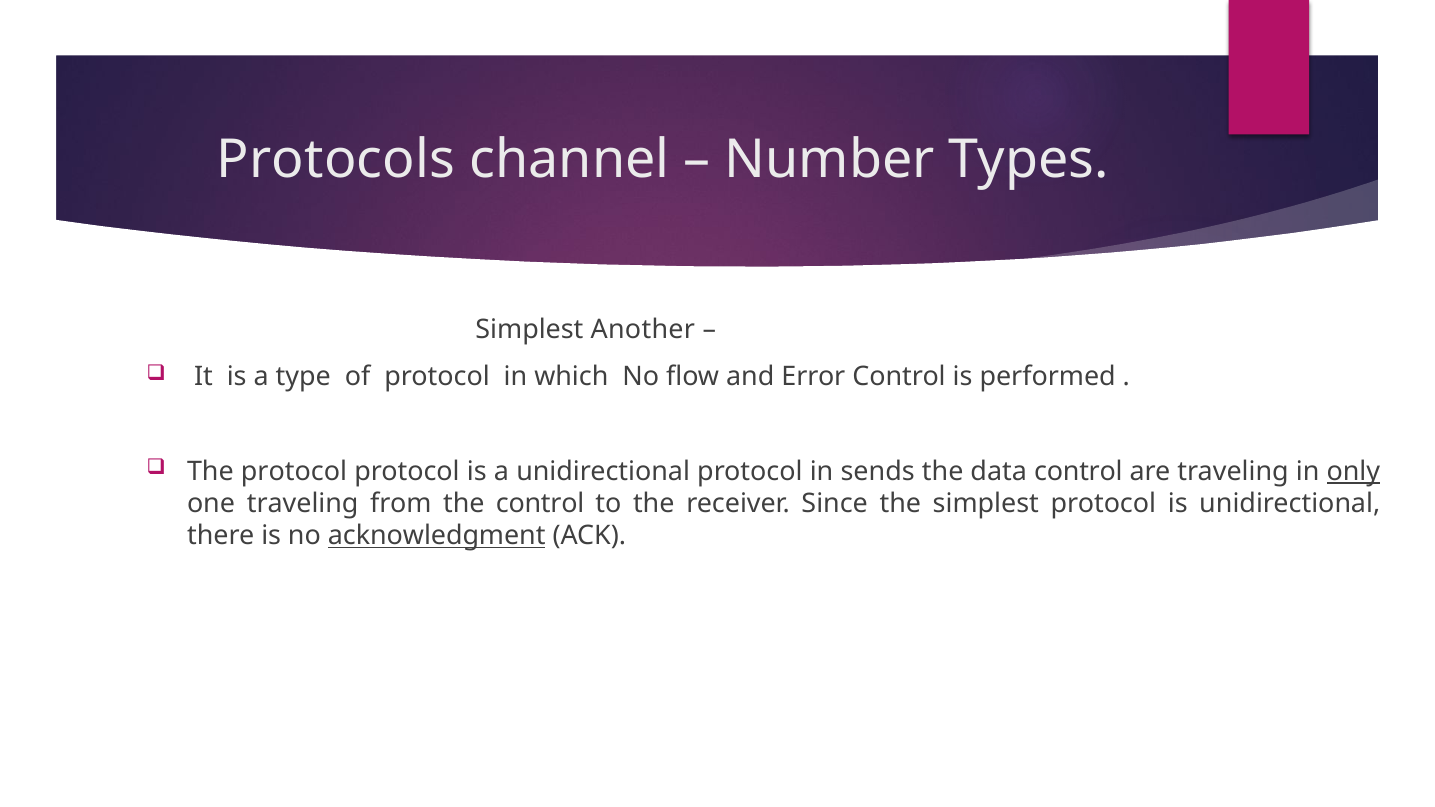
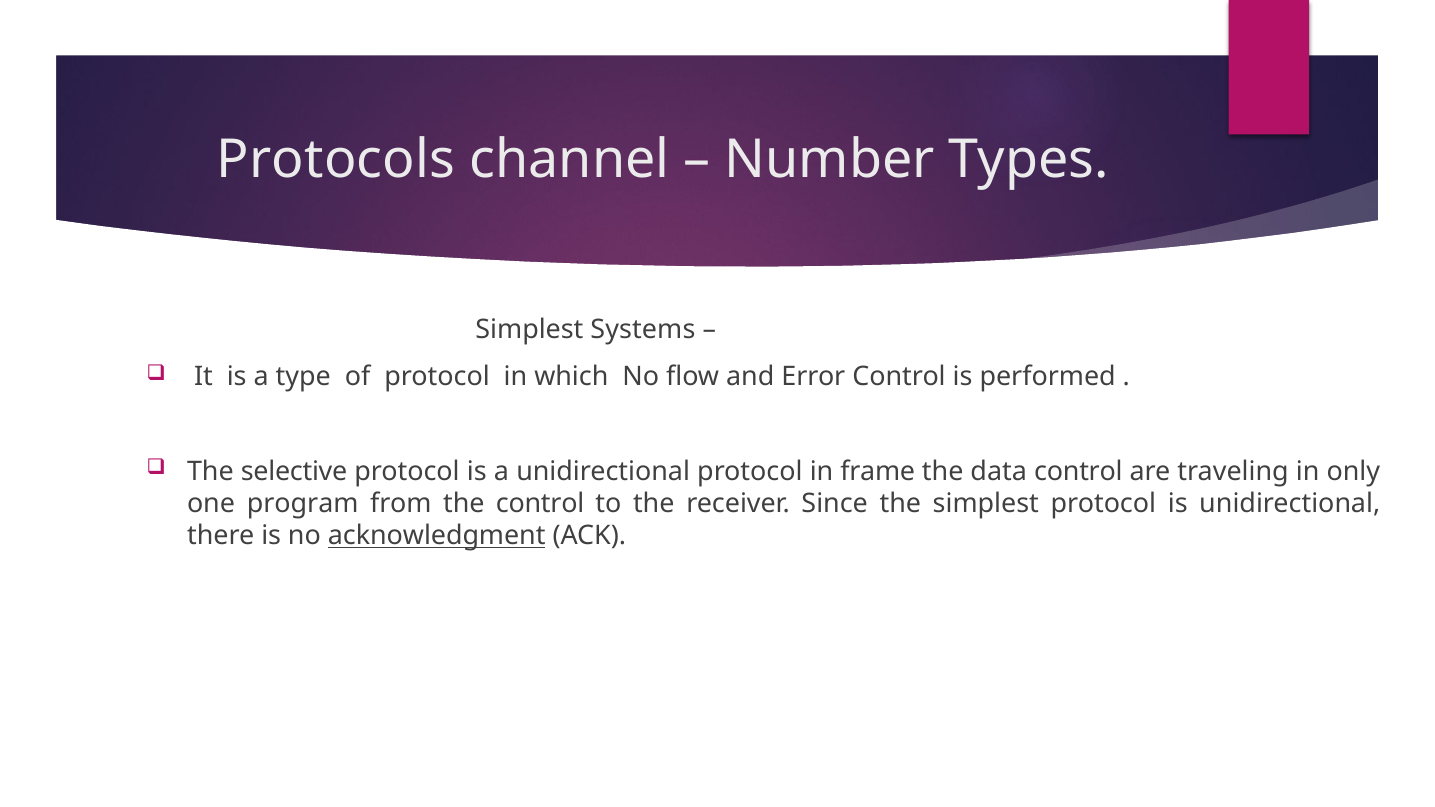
Another: Another -> Systems (643, 330)
The protocol: protocol -> selective (294, 472)
sends: sends -> frame (878, 472)
only underline: present -> none (1353, 472)
one traveling: traveling -> program (303, 504)
